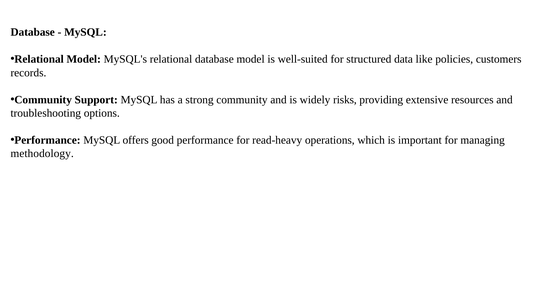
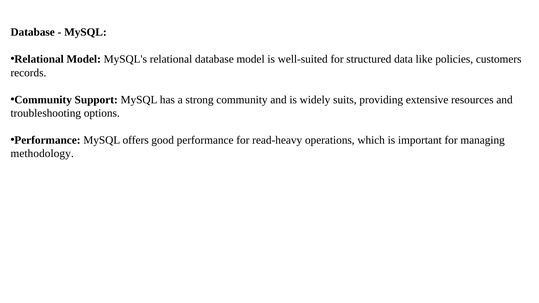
risks: risks -> suits (345, 100)
